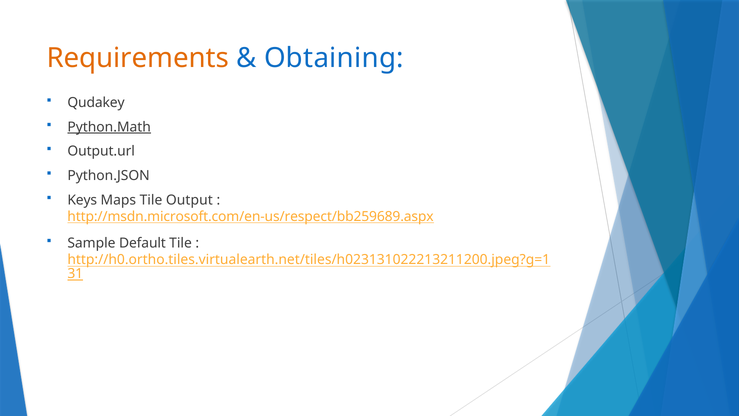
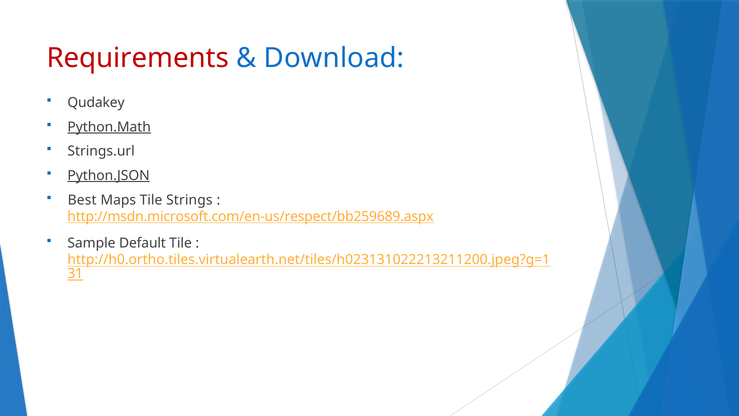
Requirements colour: orange -> red (138, 58)
Obtaining: Obtaining -> Download (334, 58)
Output.url: Output.url -> Strings.url (101, 151)
Python.JSON underline: none -> present (109, 175)
Keys: Keys -> Best (82, 200)
Output: Output -> Strings (189, 200)
